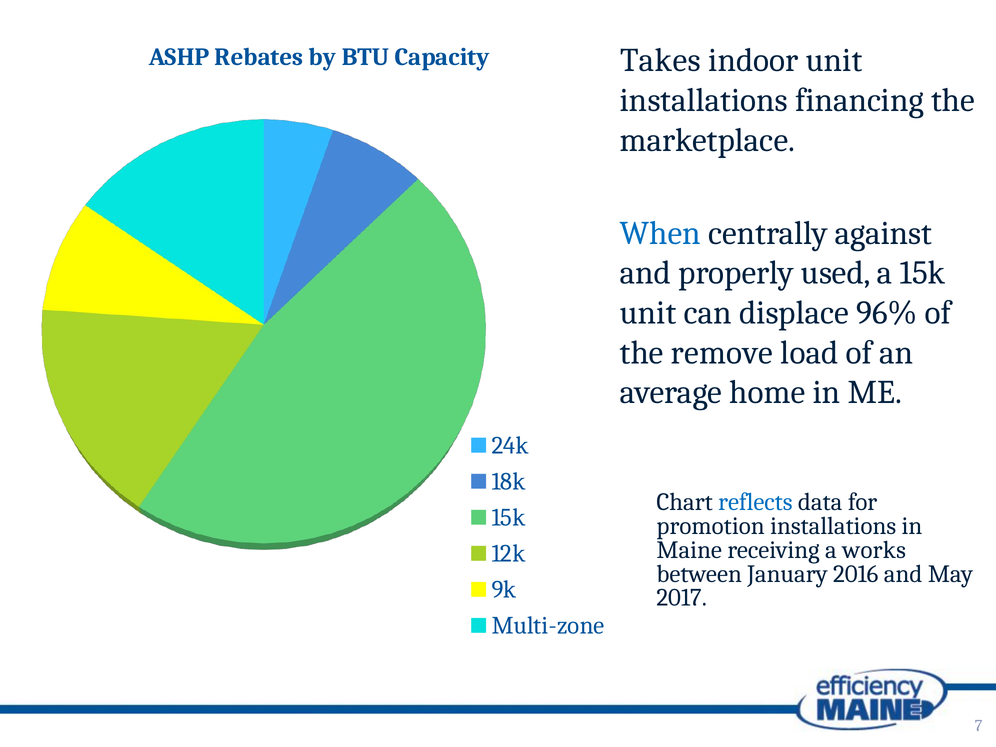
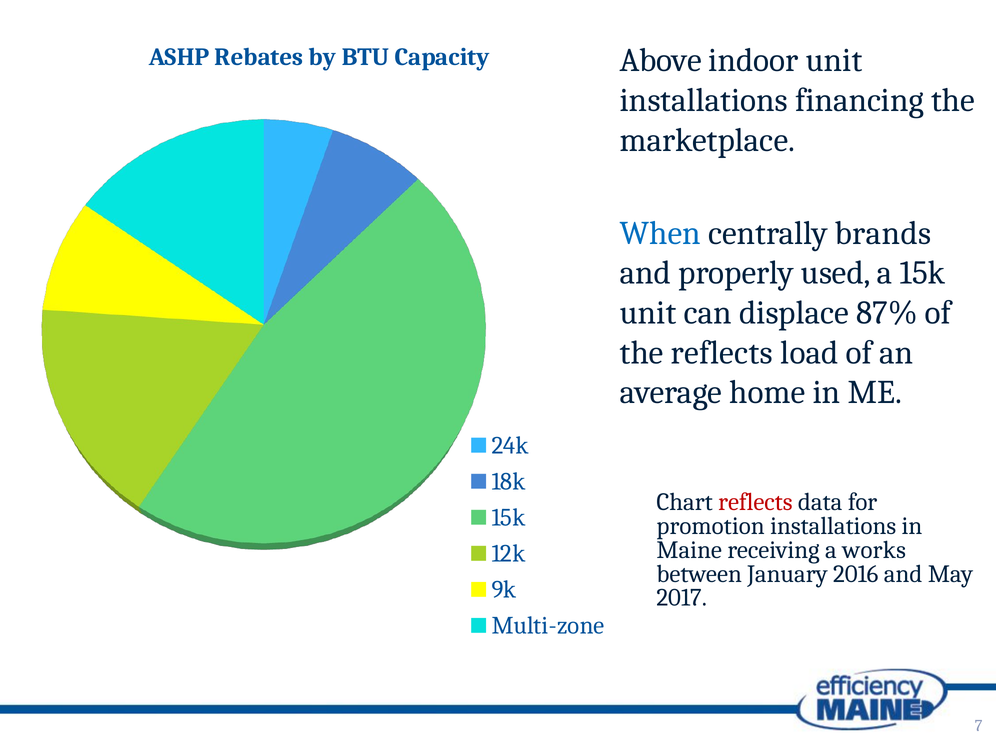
Takes: Takes -> Above (661, 60)
against: against -> brands (883, 233)
96%: 96% -> 87% (887, 313)
the remove: remove -> reflects (722, 353)
reflects colour: blue -> red (755, 502)
